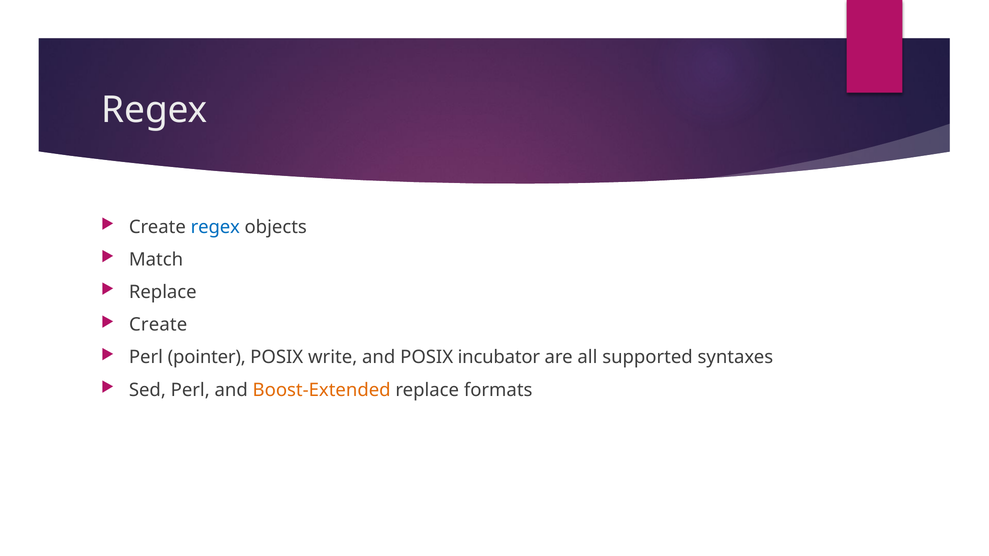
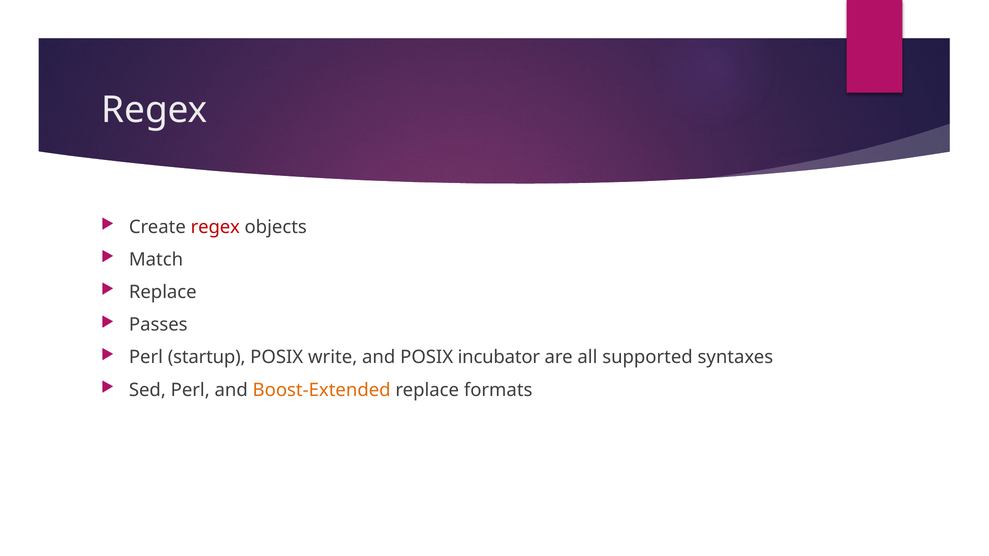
regex colour: blue -> red (215, 227)
Create: Create -> Passes (158, 325)
pointer: pointer -> startup (207, 358)
